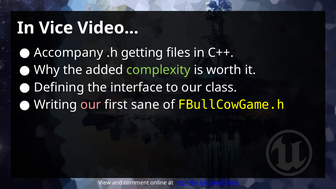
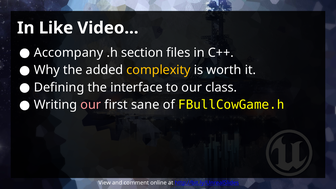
Vice: Vice -> Like (56, 28)
getting: getting -> section (142, 53)
complexity colour: light green -> yellow (159, 70)
